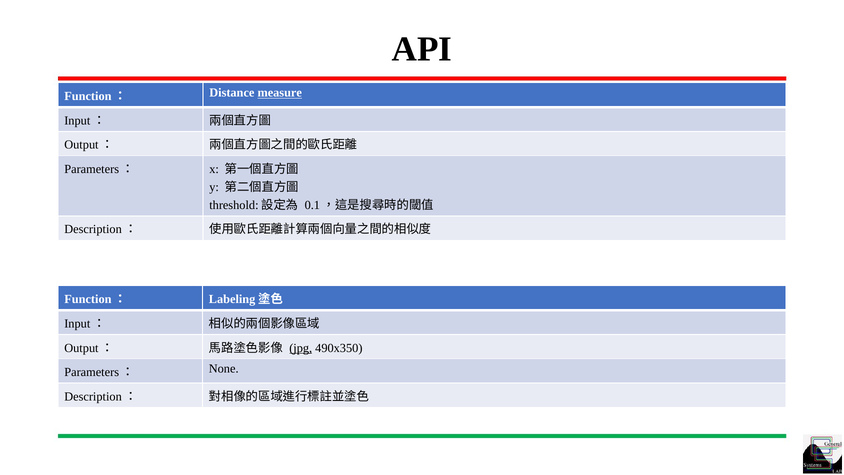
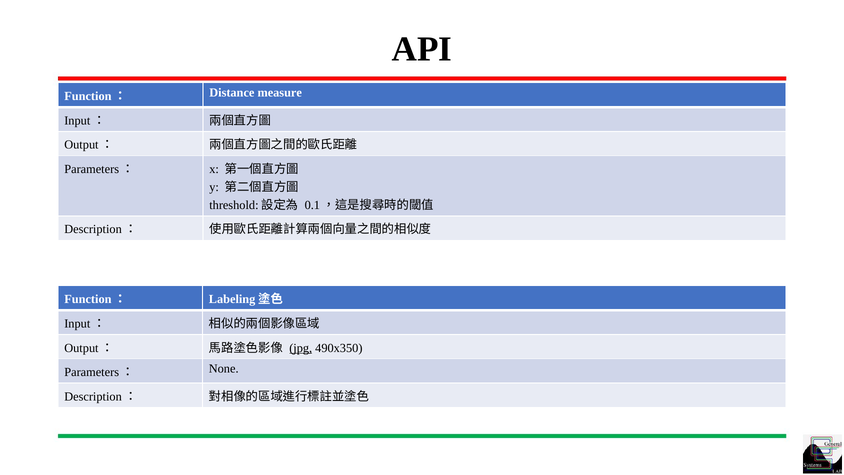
measure underline: present -> none (280, 93)
